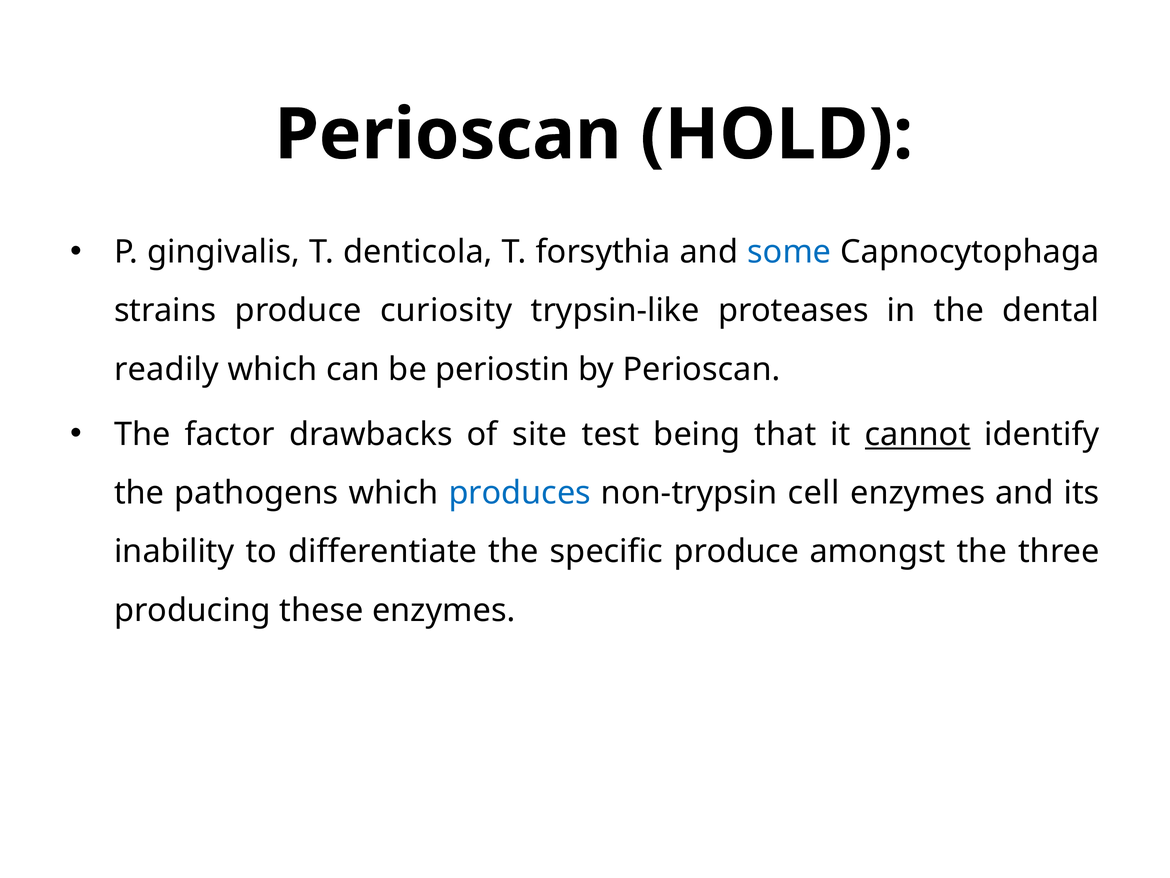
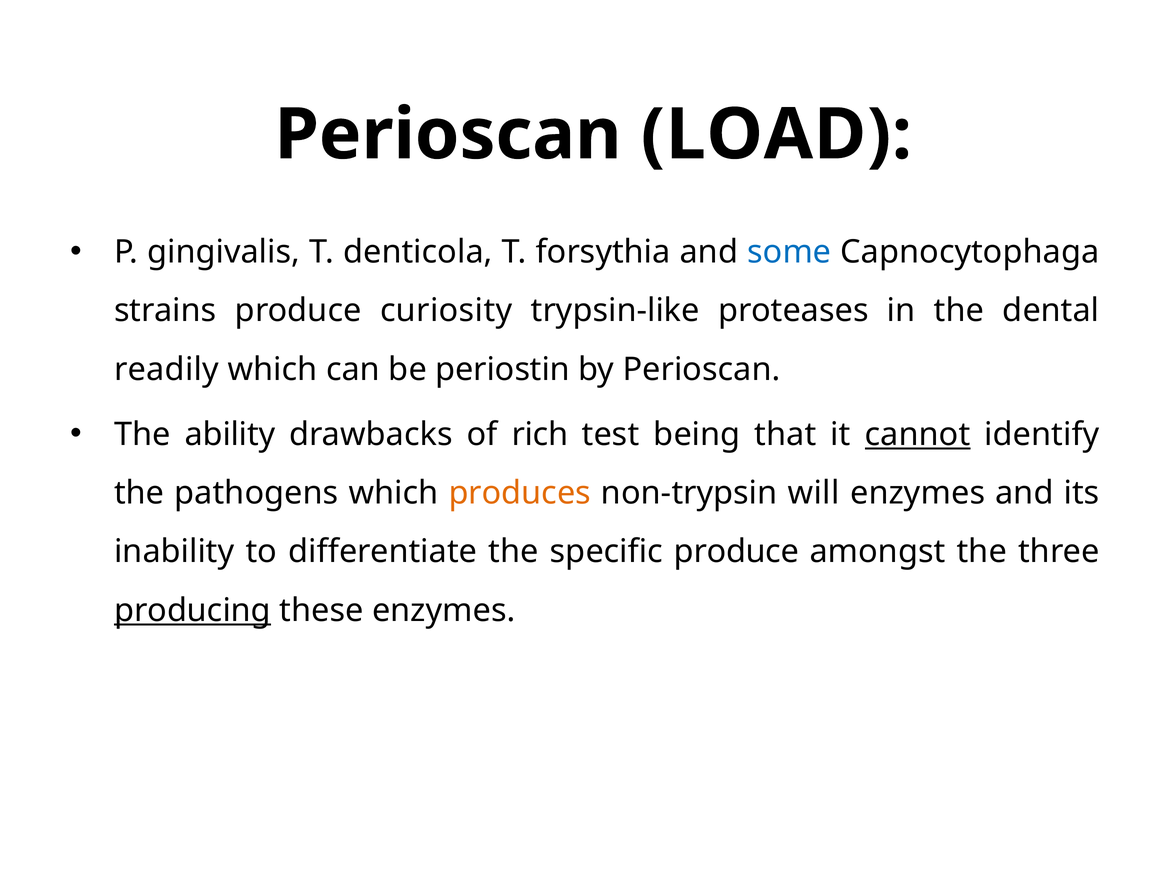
HOLD: HOLD -> LOAD (776, 135)
factor: factor -> ability (230, 434)
site: site -> rich (540, 434)
produces colour: blue -> orange (520, 493)
cell: cell -> will (814, 493)
producing underline: none -> present (192, 610)
